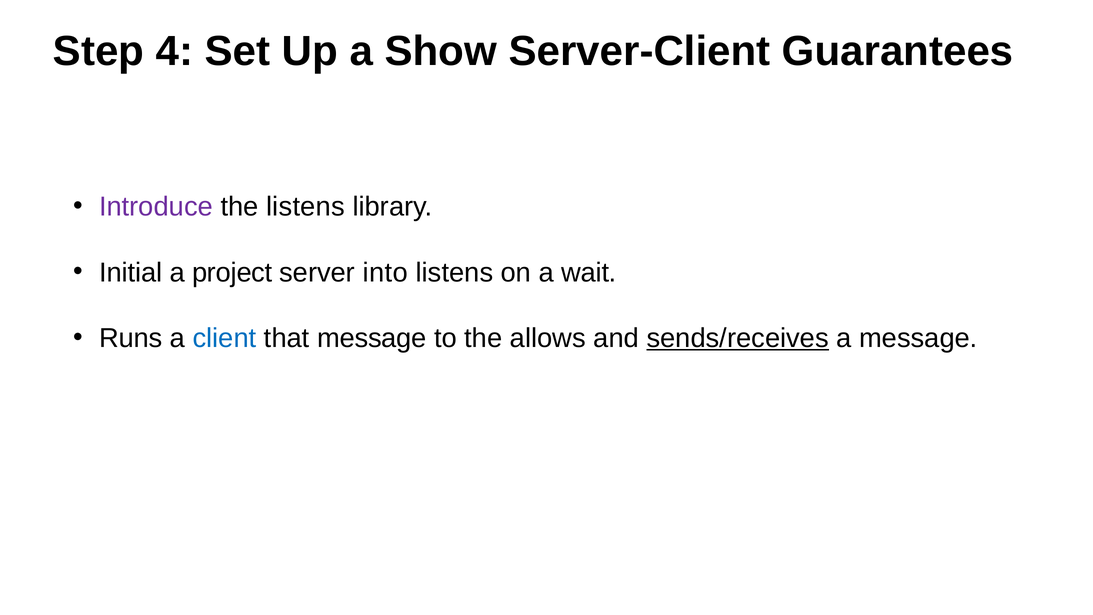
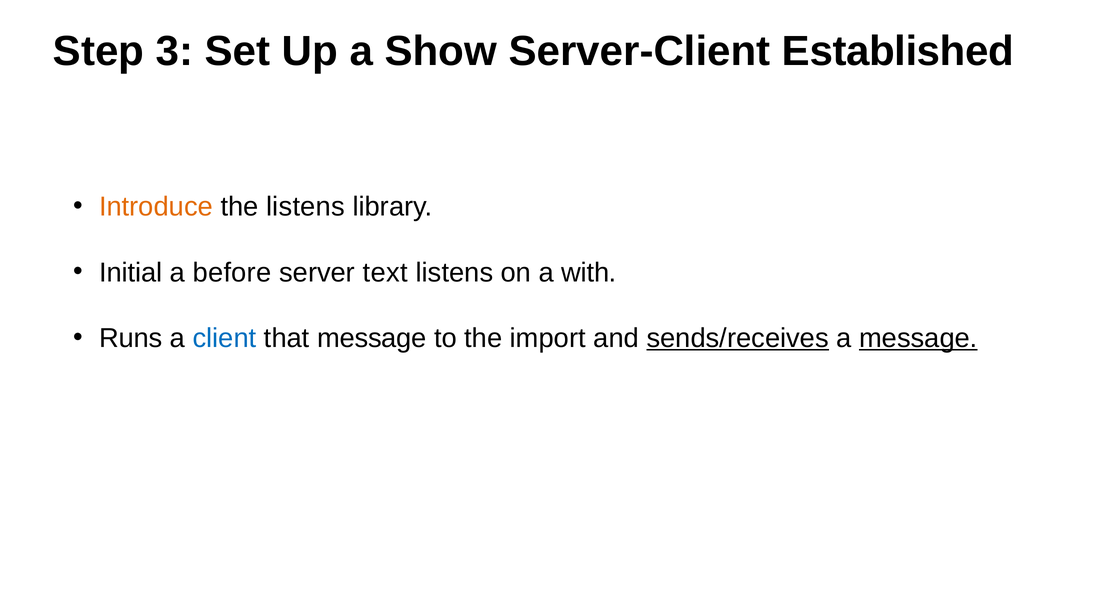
4: 4 -> 3 (175, 51)
Guarantees: Guarantees -> Established (898, 51)
Introduce colour: purple -> orange (156, 207)
project: project -> before (232, 272)
into: into -> text (385, 272)
wait: wait -> with (589, 272)
allows: allows -> import (548, 338)
message underline: none -> present (918, 338)
